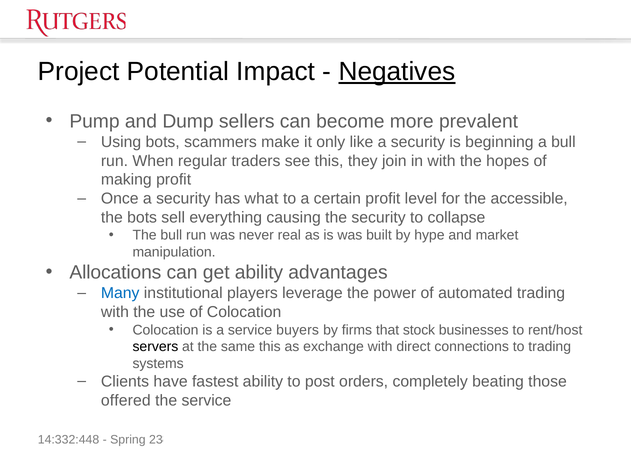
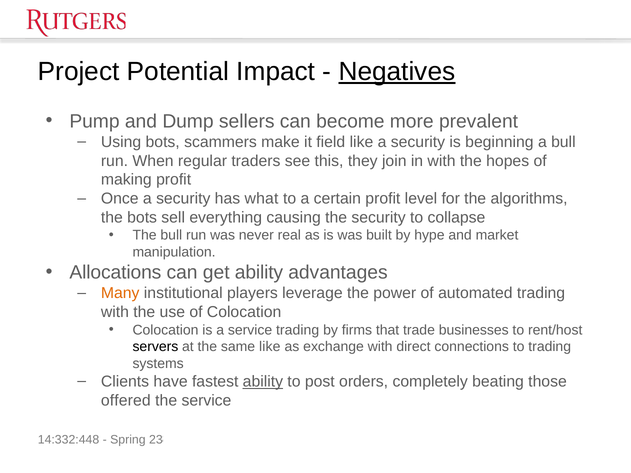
only: only -> field (331, 142)
accessible: accessible -> algorithms (529, 199)
Many colour: blue -> orange (120, 293)
service buyers: buyers -> trading (298, 330)
stock: stock -> trade (419, 330)
same this: this -> like (270, 347)
ability underline: none -> present (263, 382)
